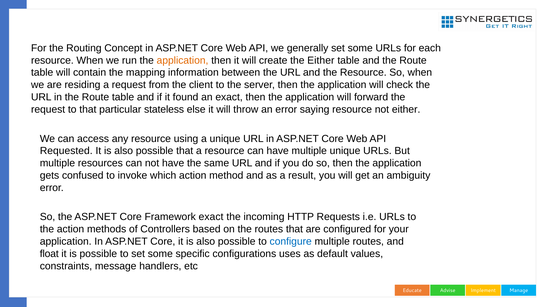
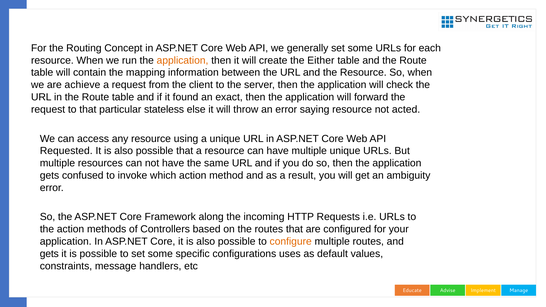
residing: residing -> achieve (82, 85)
not either: either -> acted (406, 109)
Framework exact: exact -> along (211, 217)
configure colour: blue -> orange (291, 242)
float: float -> gets (49, 254)
